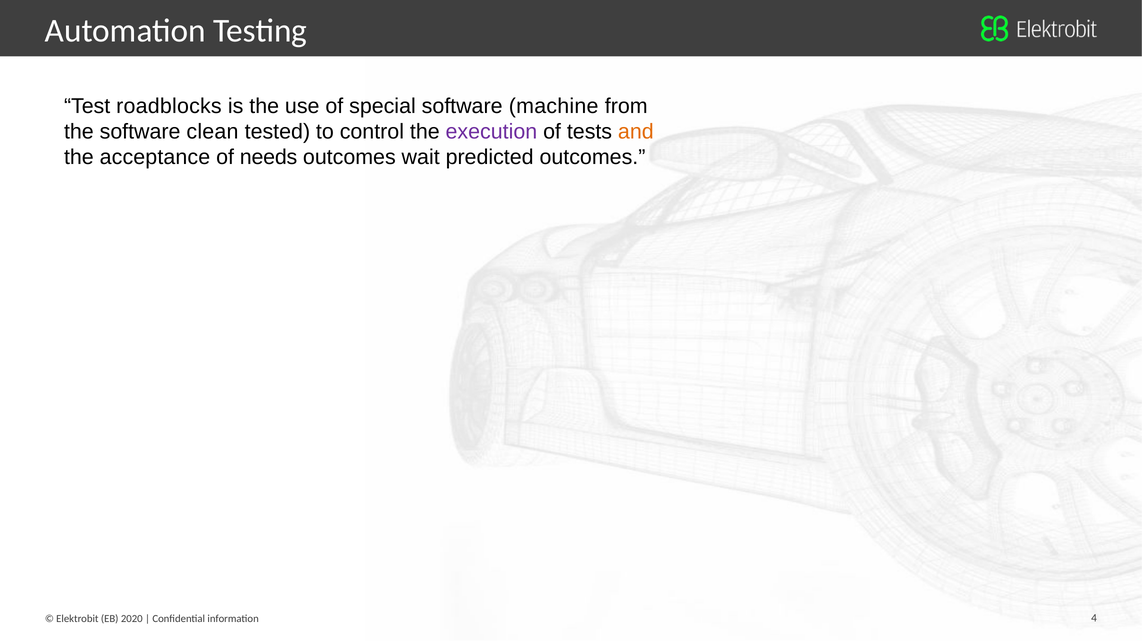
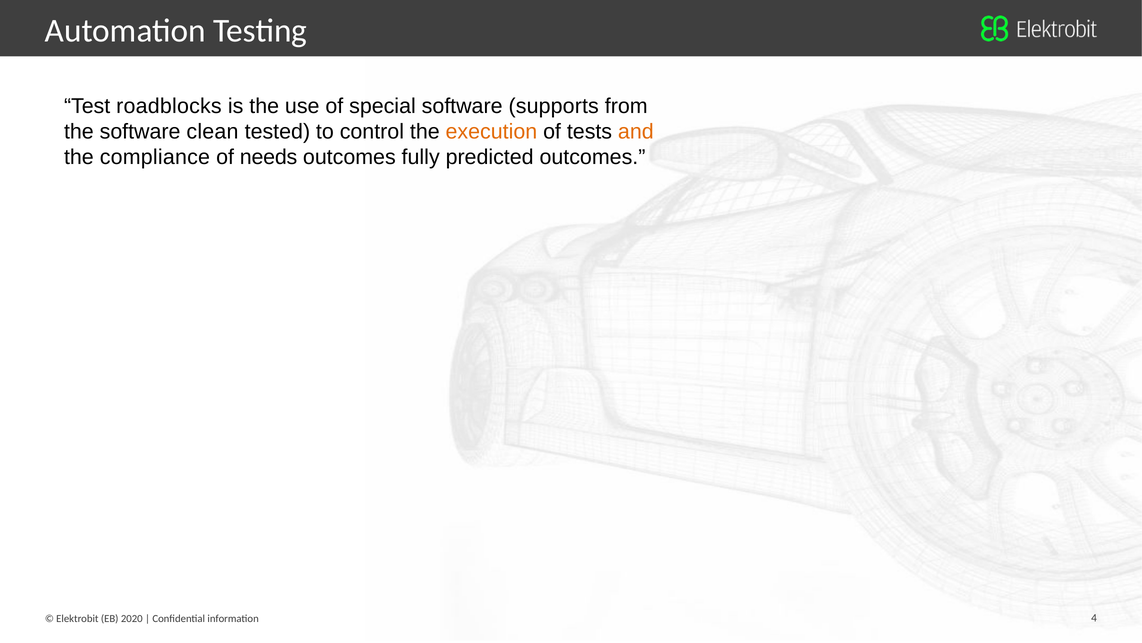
machine: machine -> supports (554, 106)
execution colour: purple -> orange (491, 132)
acceptance: acceptance -> compliance (155, 157)
wait: wait -> fully (421, 157)
